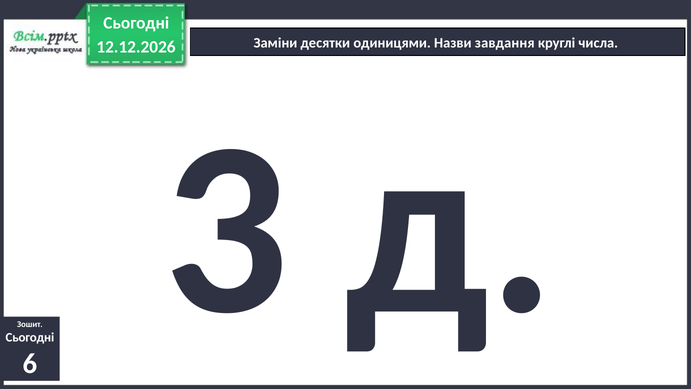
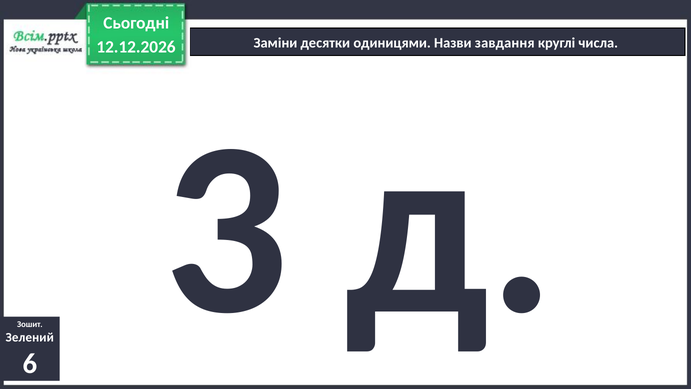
Сьогодні: Сьогодні -> Зелений (30, 337)
